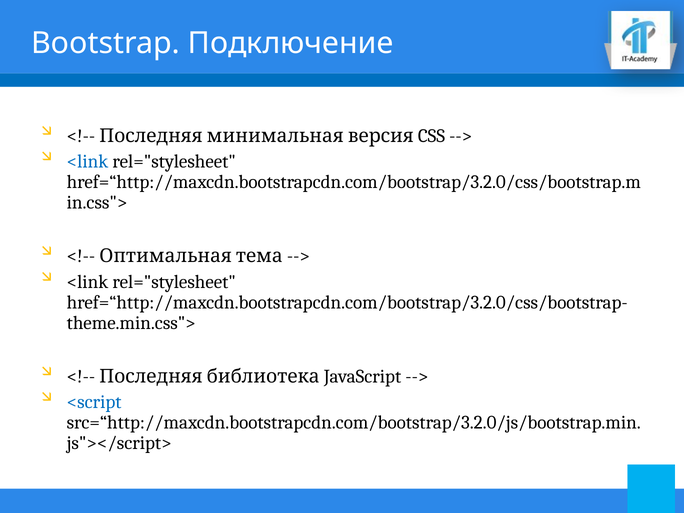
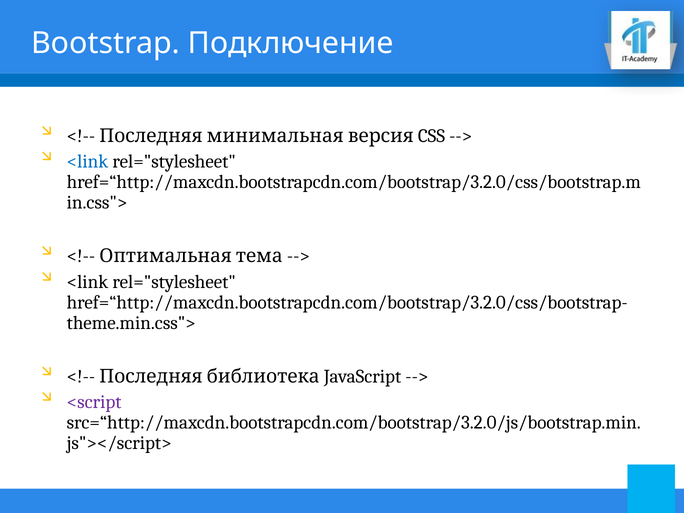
<script colour: blue -> purple (94, 402)
